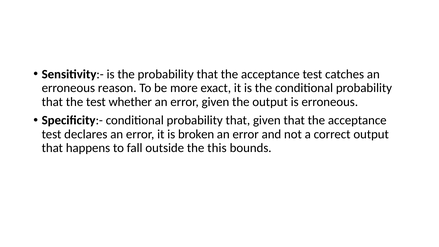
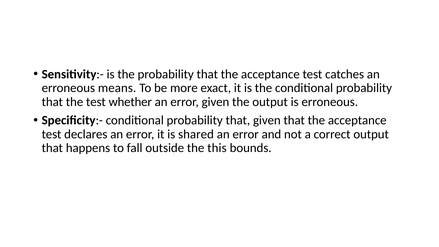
reason: reason -> means (117, 88)
broken: broken -> shared (196, 134)
